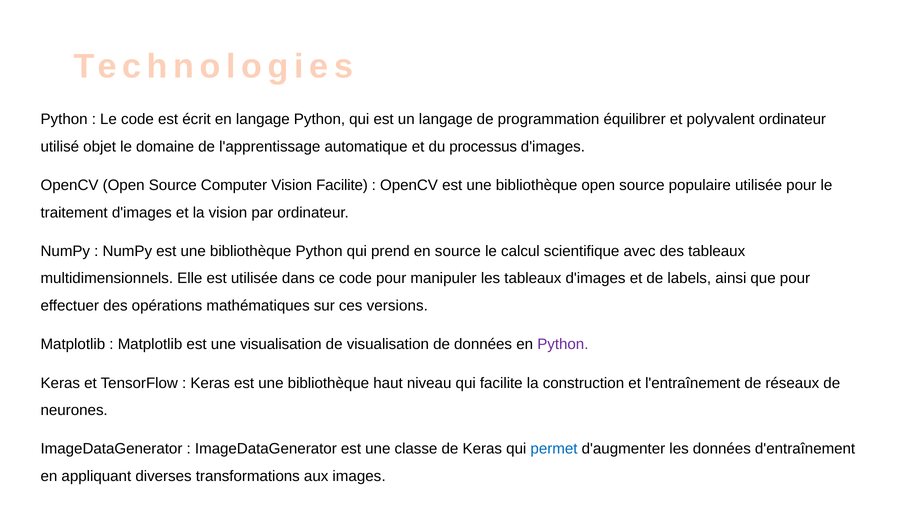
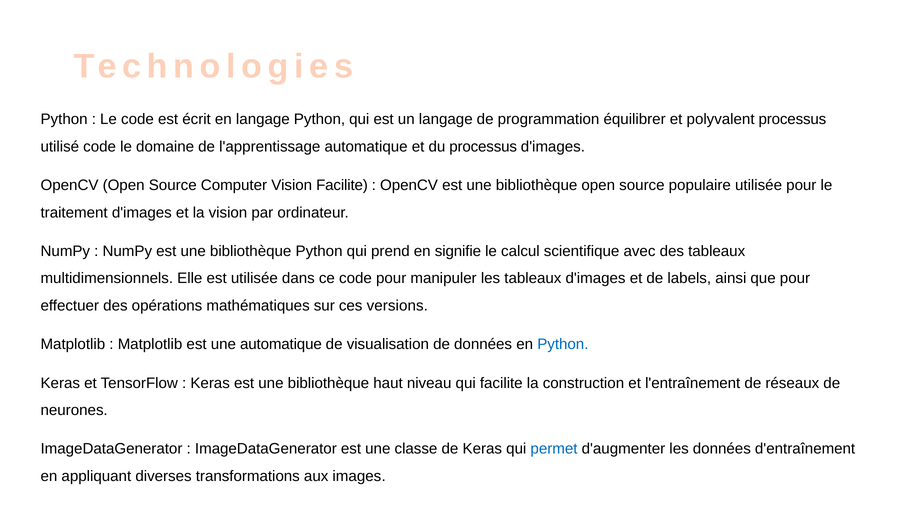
polyvalent ordinateur: ordinateur -> processus (792, 119)
utilisé objet: objet -> code (100, 146)
en source: source -> signifie (458, 251)
une visualisation: visualisation -> automatique (281, 344)
Python colour: purple -> blue (563, 344)
